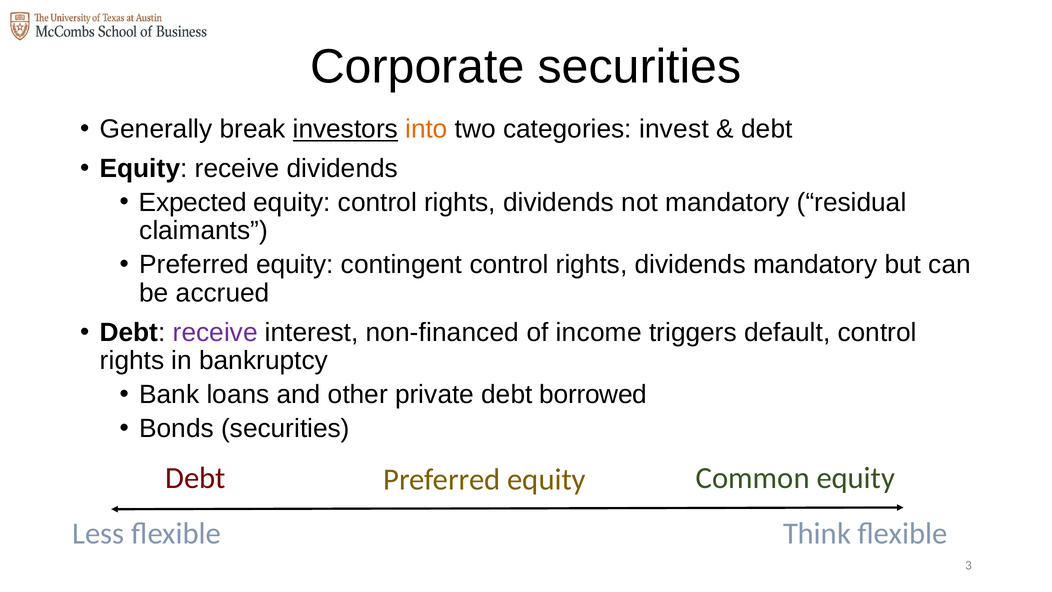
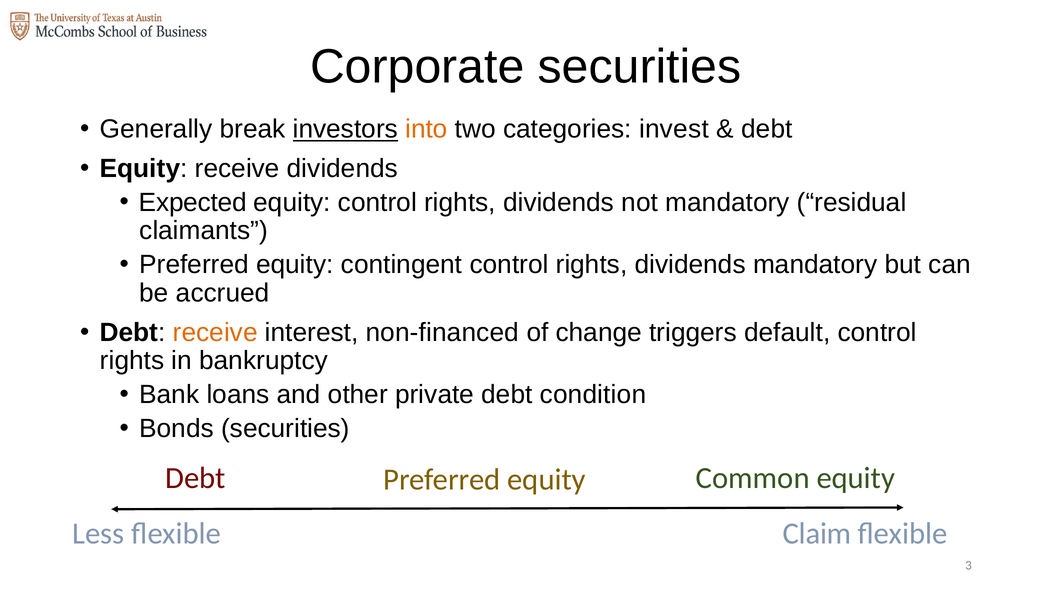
receive colour: purple -> orange (215, 332)
income: income -> change (599, 332)
borrowed: borrowed -> condition (593, 395)
Think: Think -> Claim (817, 533)
